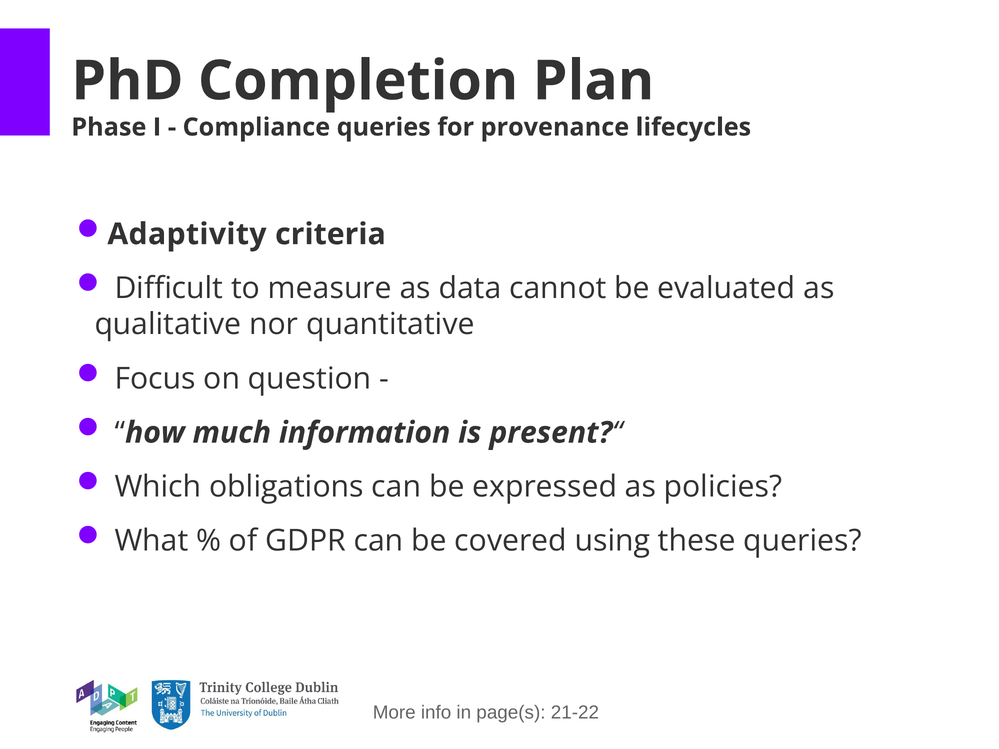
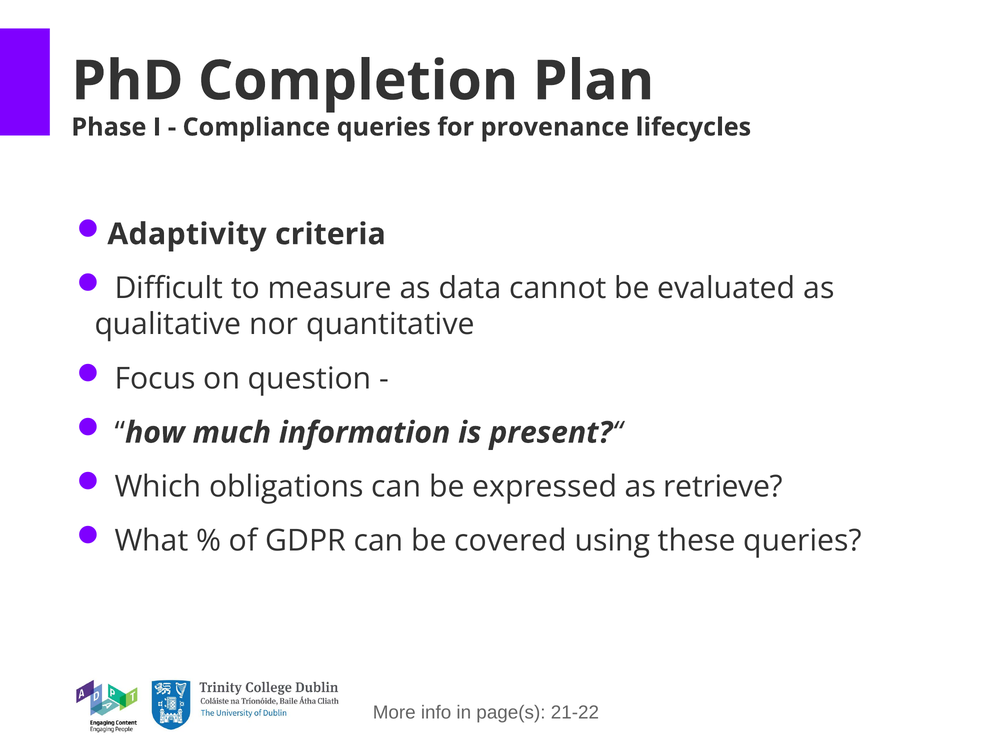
policies: policies -> retrieve (723, 487)
